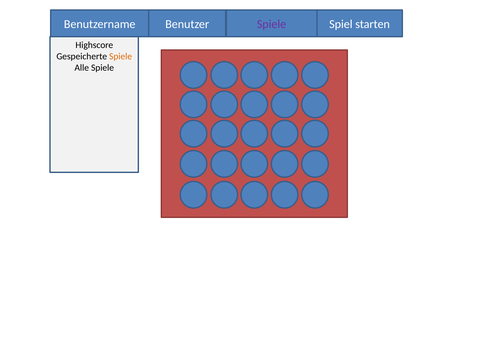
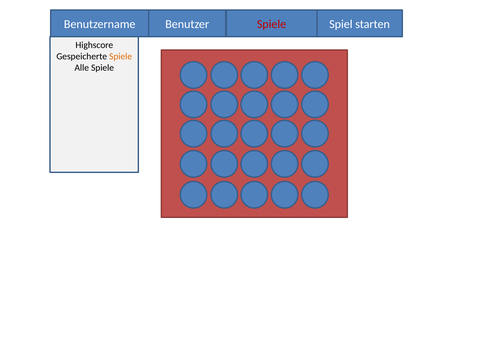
Spiele colour: purple -> red (272, 24)
